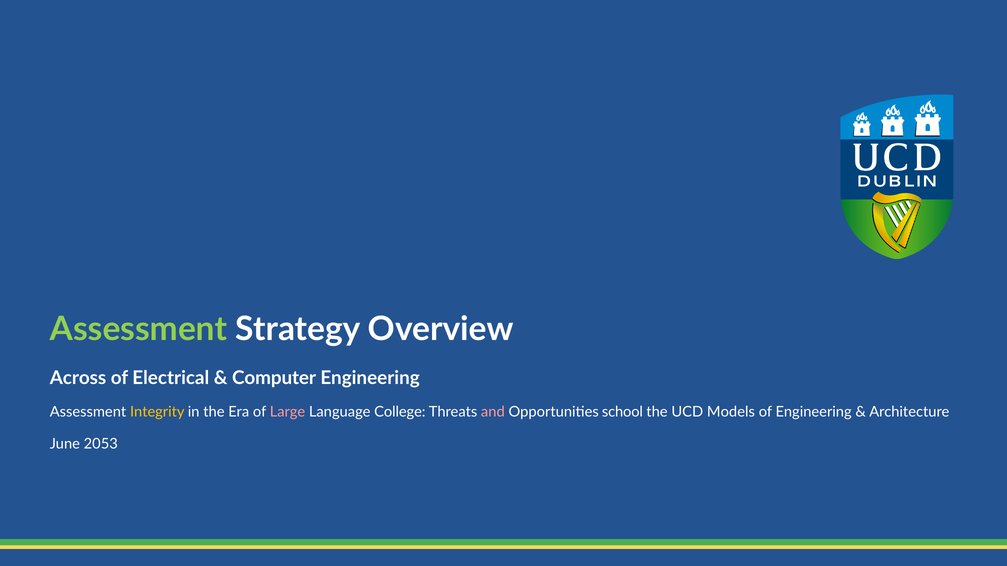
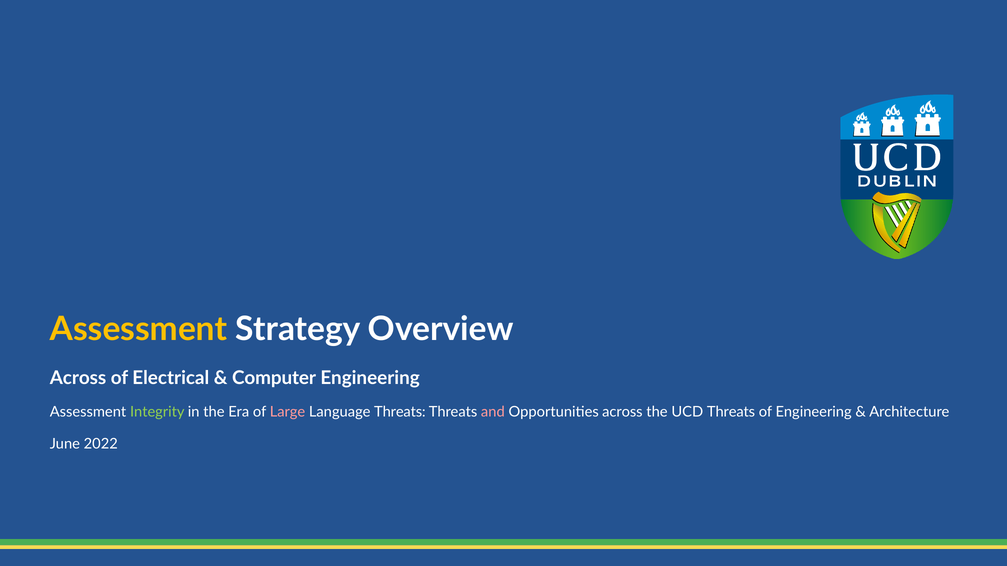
Assessment colour: light green -> yellow (139, 329)
Integrity colour: yellow -> light green (157, 412)
Language College: College -> Threats (400, 412)
Opportunities school: school -> across (622, 412)
UCD Models: Models -> Threats (731, 412)
2053: 2053 -> 2022 (101, 444)
